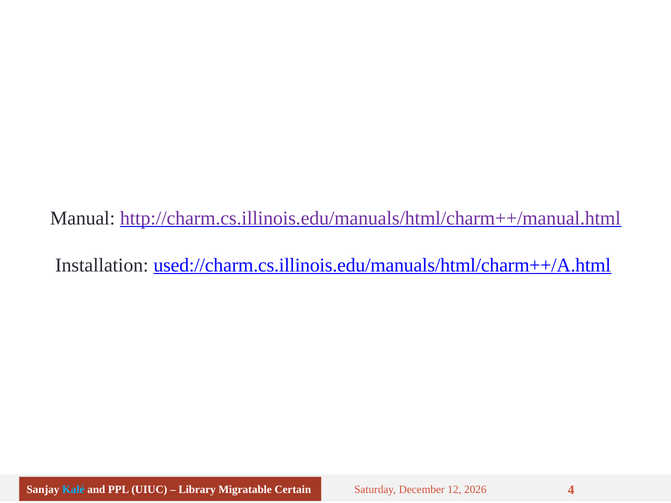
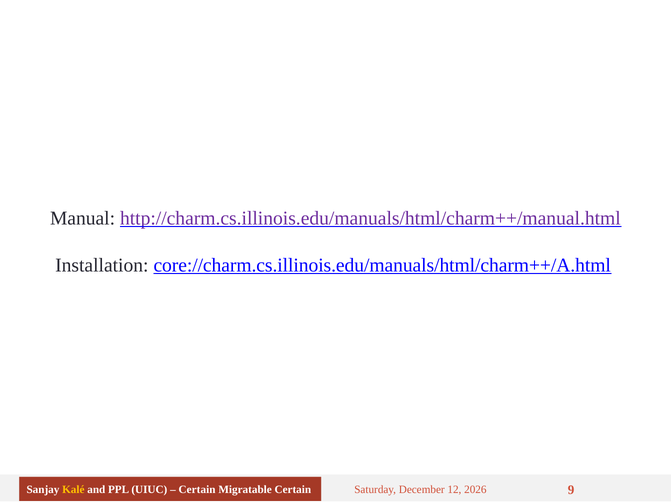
used://charm.cs.illinois.edu/manuals/html/charm++/A.html: used://charm.cs.illinois.edu/manuals/html/charm++/A.html -> core://charm.cs.illinois.edu/manuals/html/charm++/A.html (382, 265)
Kalé colour: light blue -> yellow (73, 490)
Library: Library -> Certain (197, 490)
4: 4 -> 9 (571, 490)
